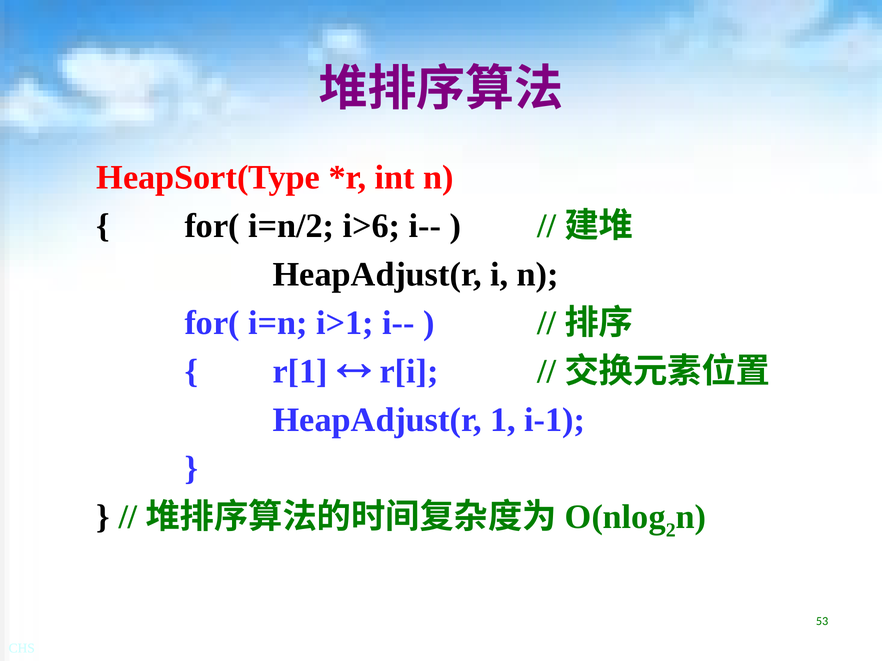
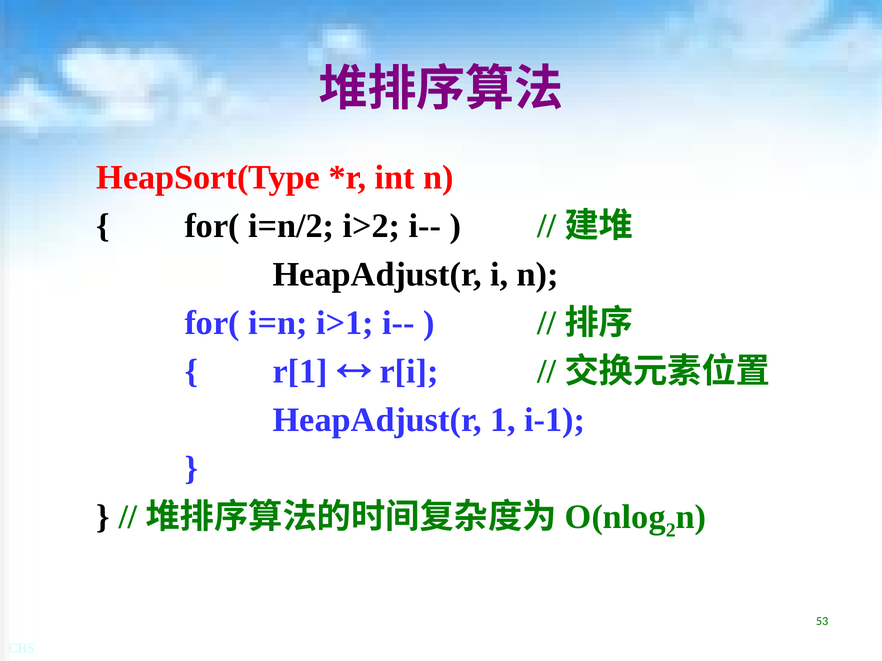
i>6: i>6 -> i>2 (372, 226)
